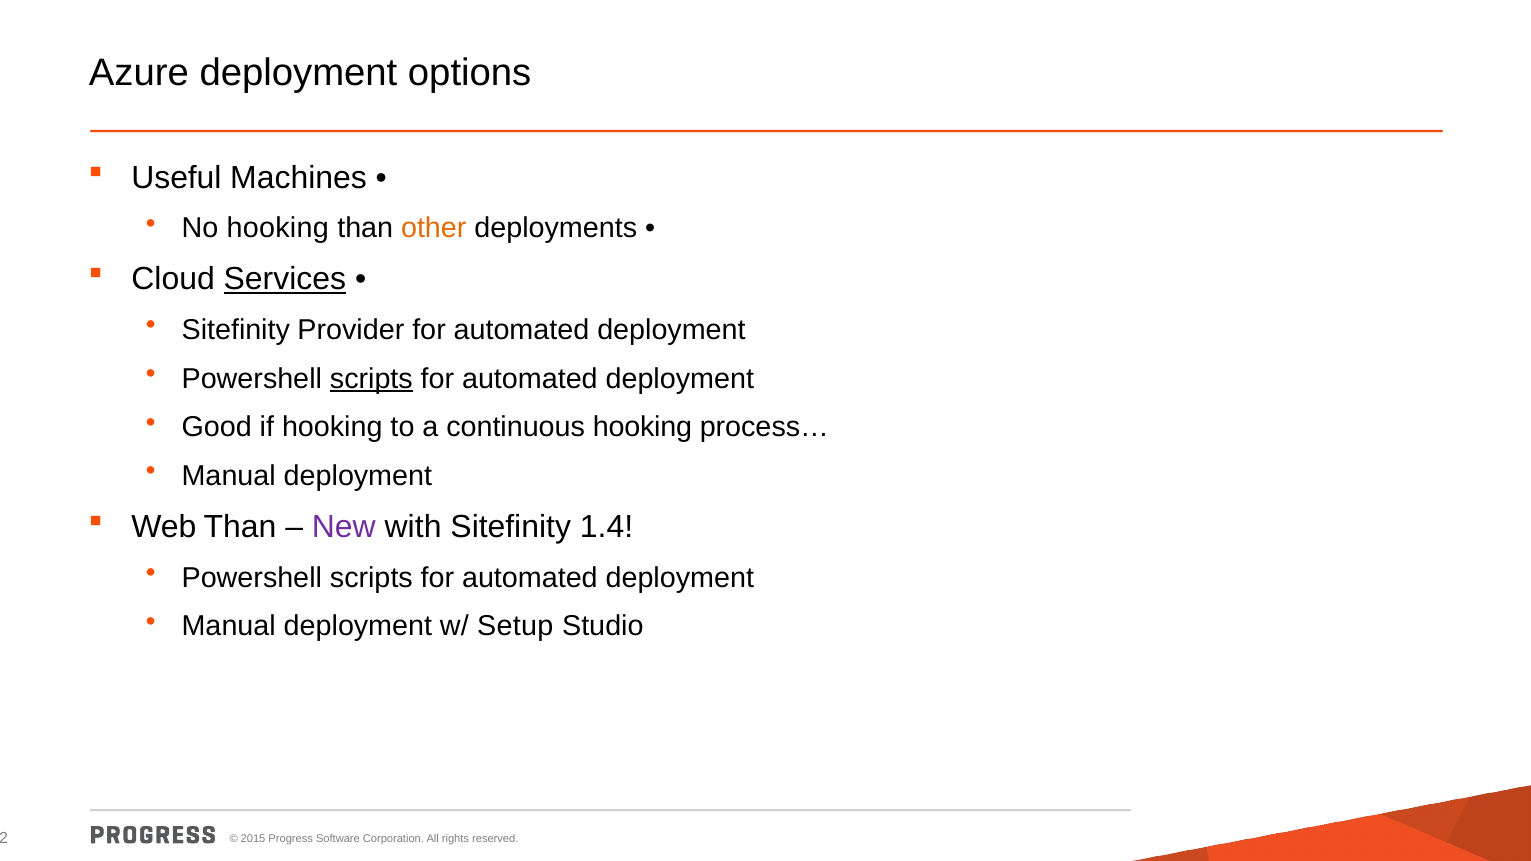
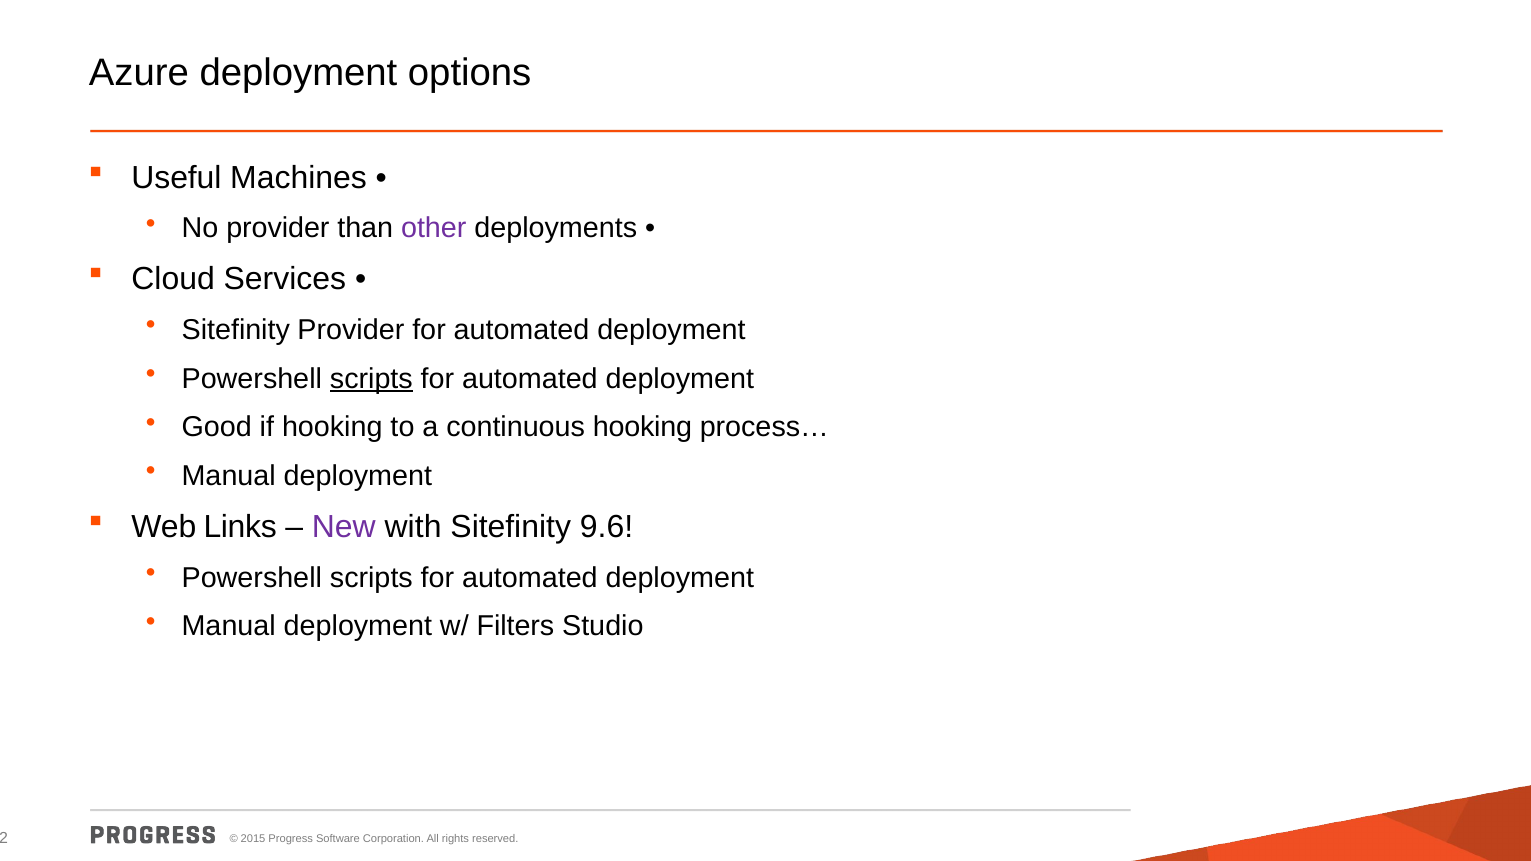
No hooking: hooking -> provider (278, 228)
other colour: orange -> purple (434, 228)
Services underline: present -> none (285, 279)
Web Than: Than -> Links (240, 527)
1.4: 1.4 -> 9.6 (607, 527)
Setup: Setup -> Filters (515, 627)
